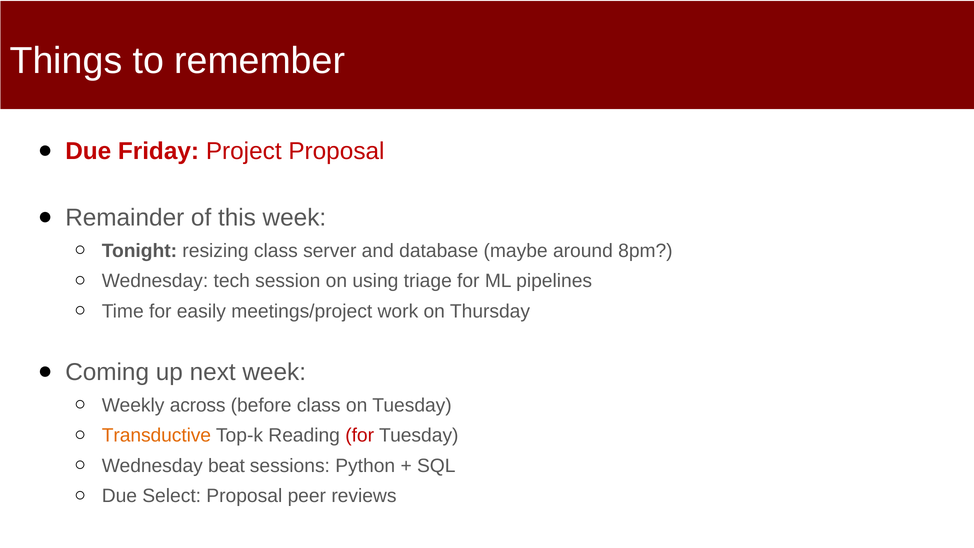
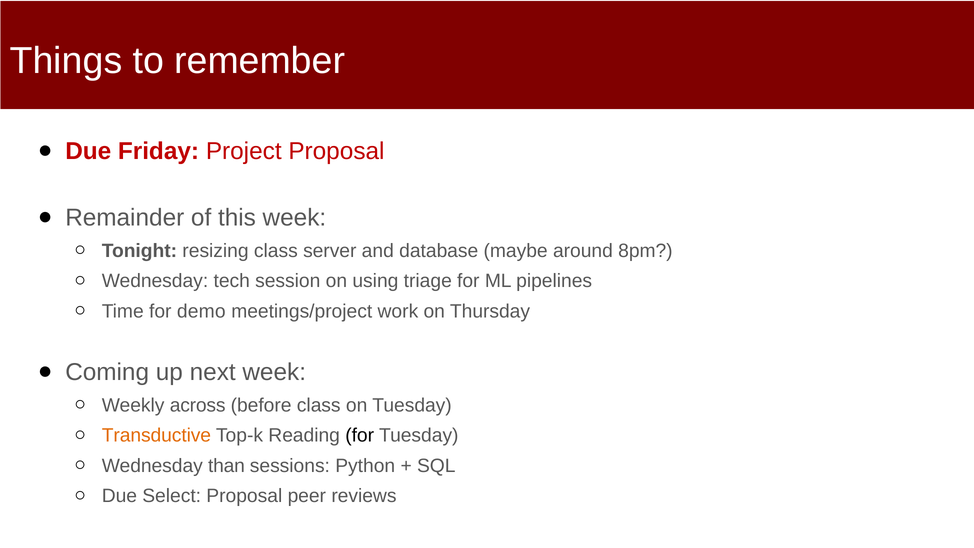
easily: easily -> demo (201, 311)
for colour: red -> black (360, 435)
beat: beat -> than (226, 466)
